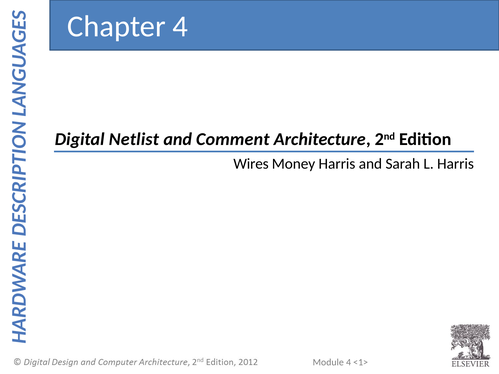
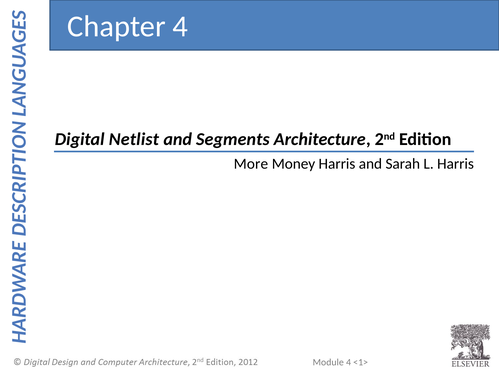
Comment: Comment -> Segments (233, 139)
Wires: Wires -> More (251, 164)
